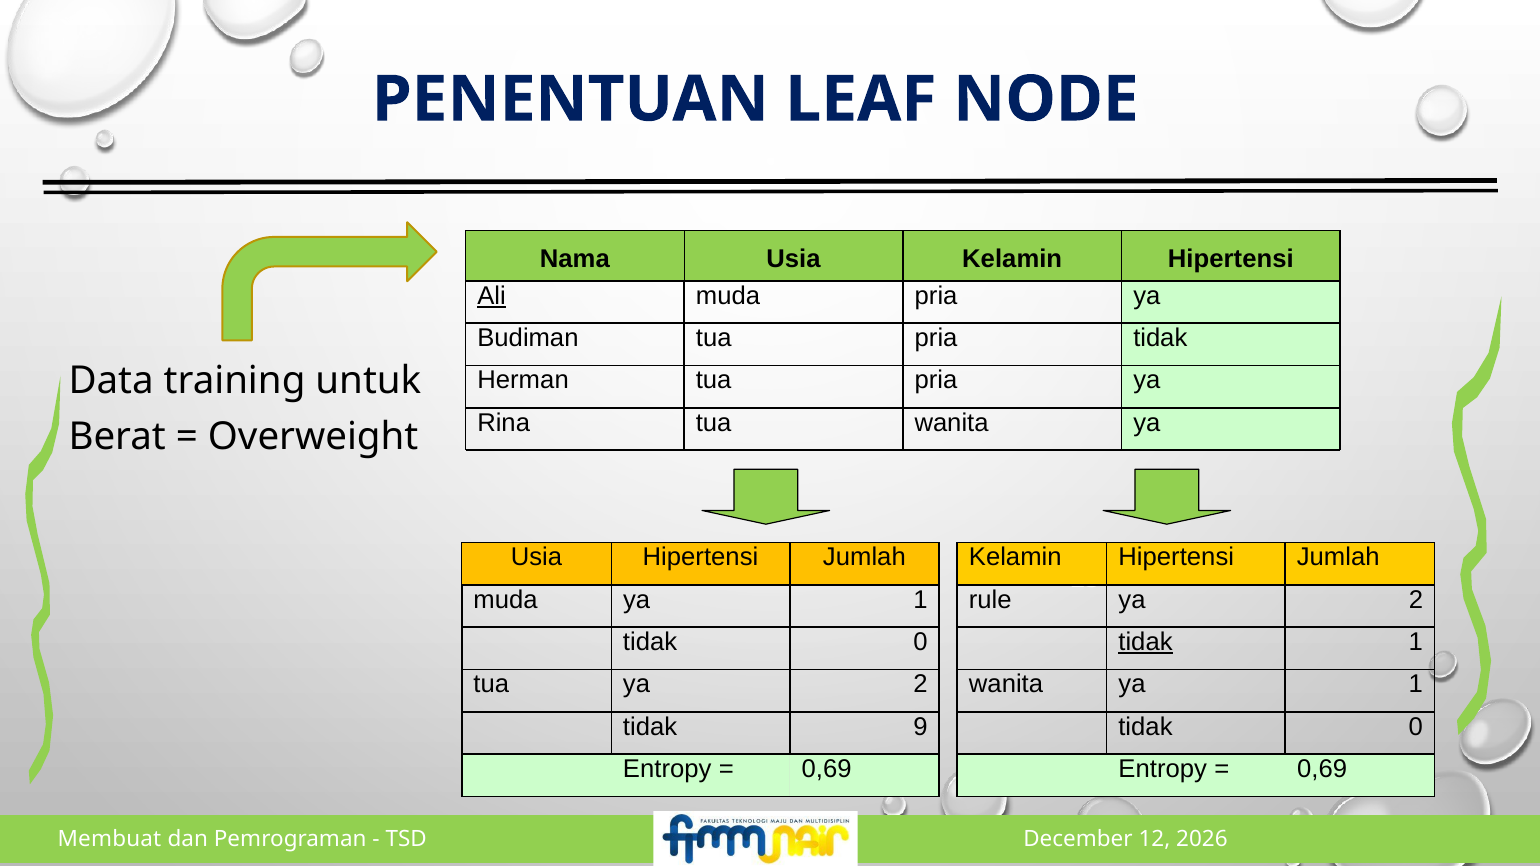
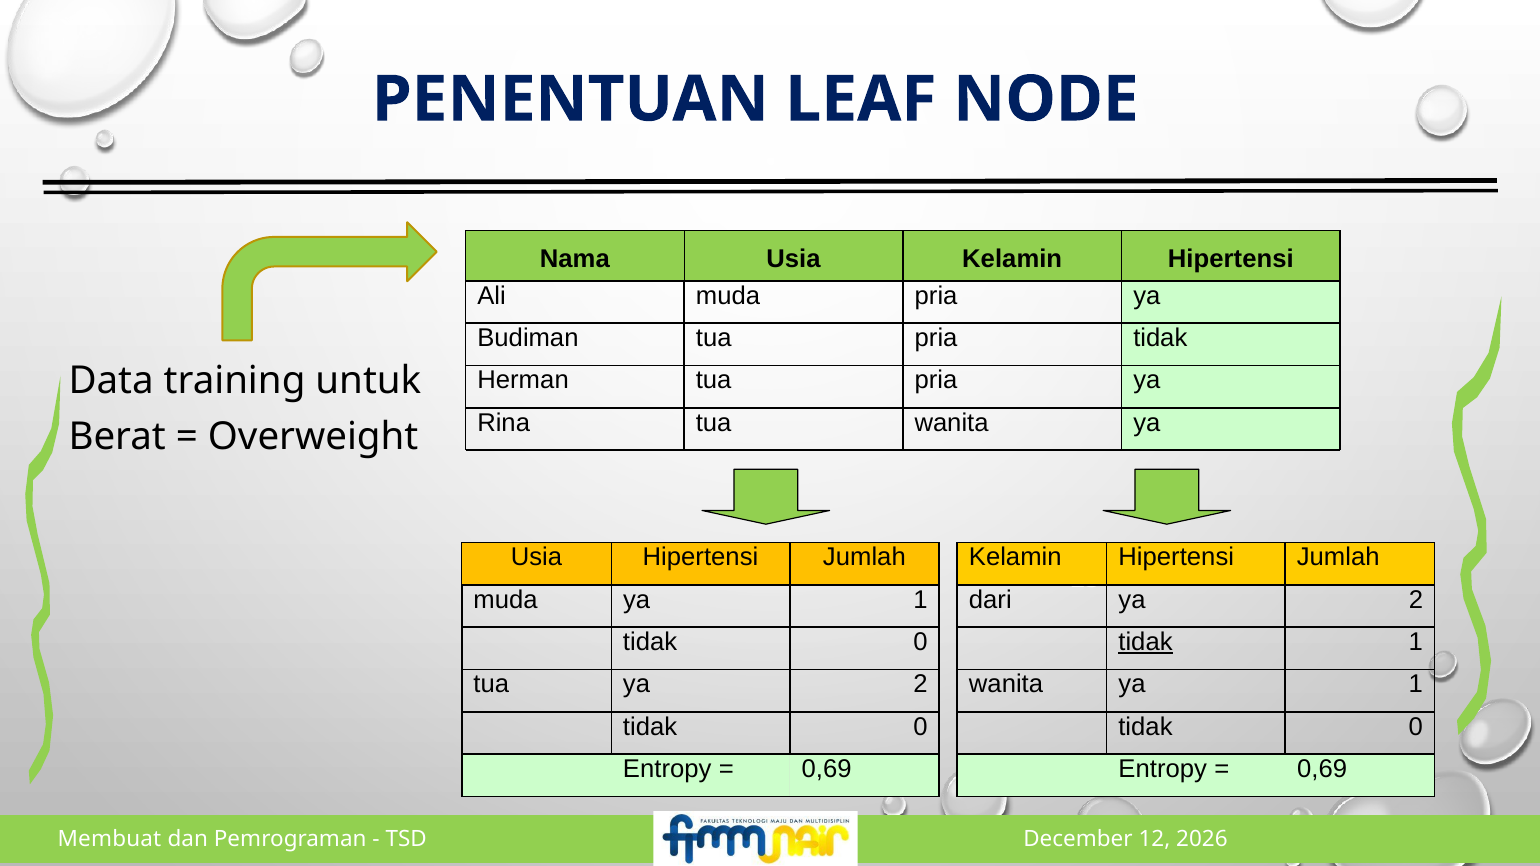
Ali underline: present -> none (492, 296)
rule: rule -> dari (990, 600)
9: 9 -> 0 (920, 727)
